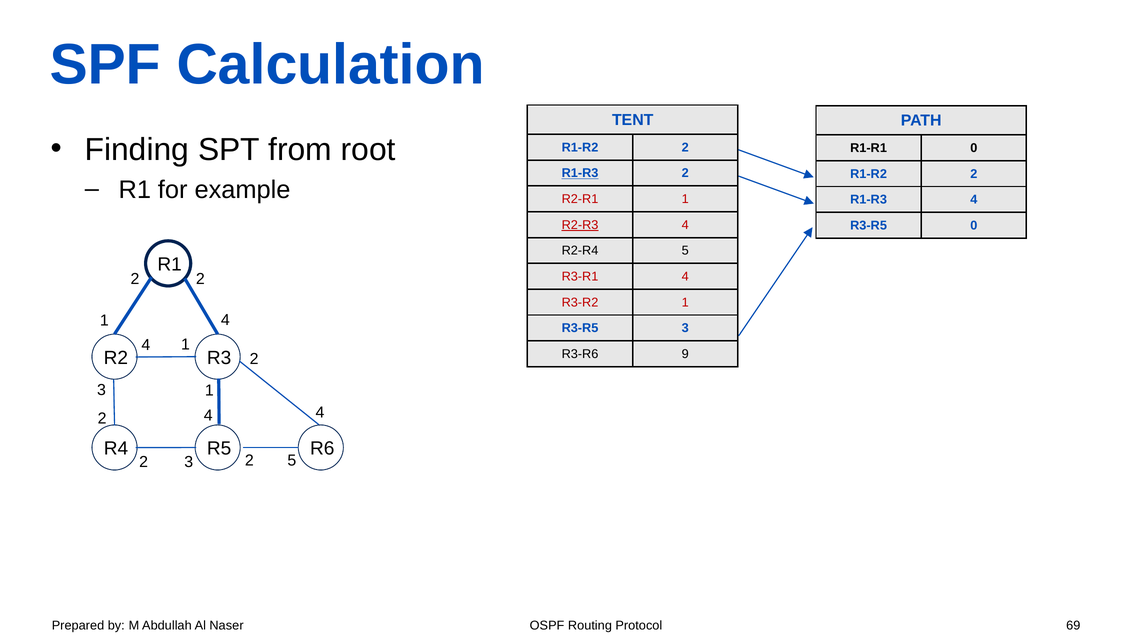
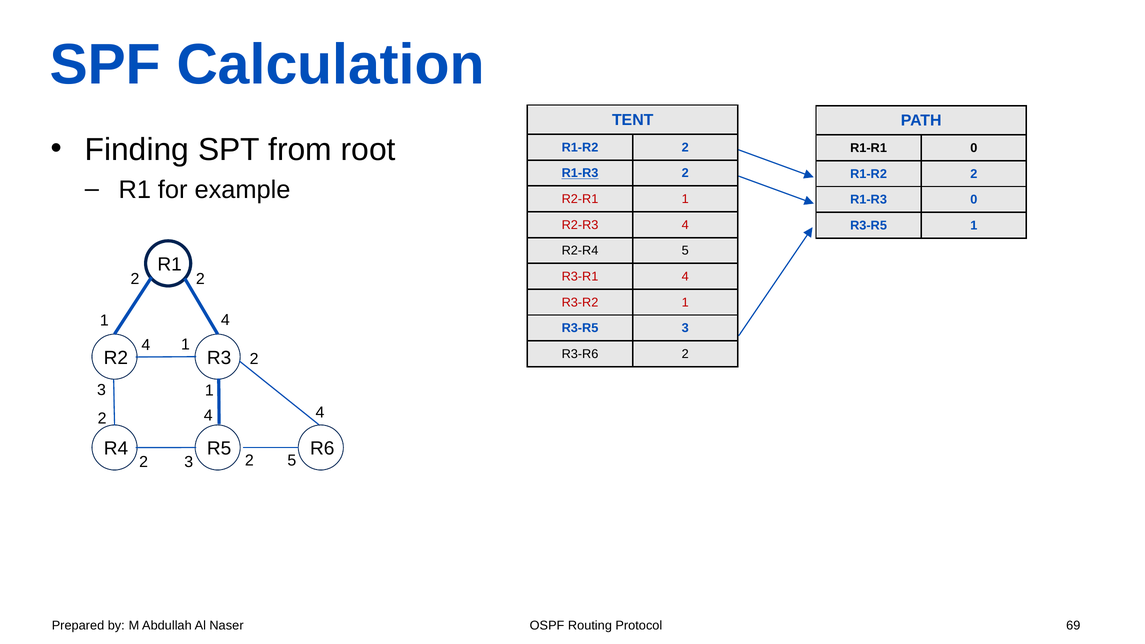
R1-R3 4: 4 -> 0 (974, 200)
R2-R3 underline: present -> none (580, 225)
R3-R5 0: 0 -> 1 (974, 226)
R3-R6 9: 9 -> 2 (685, 354)
